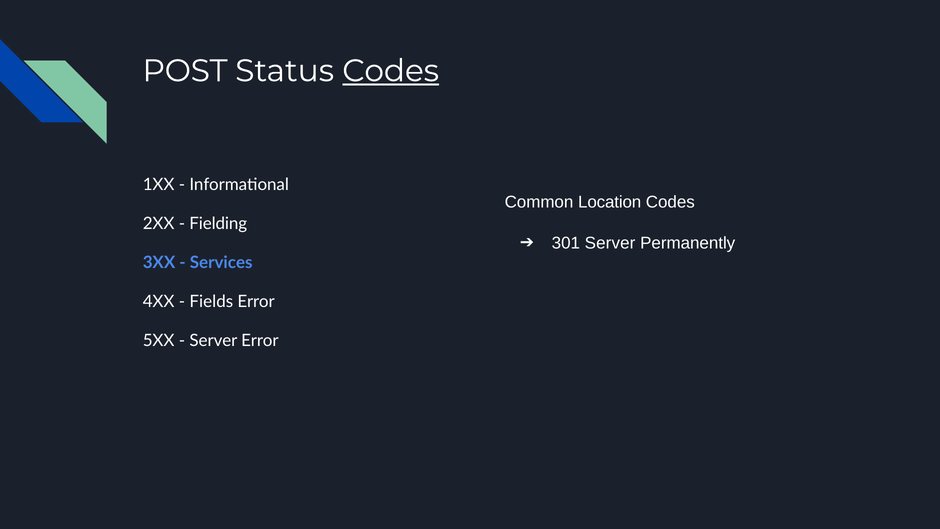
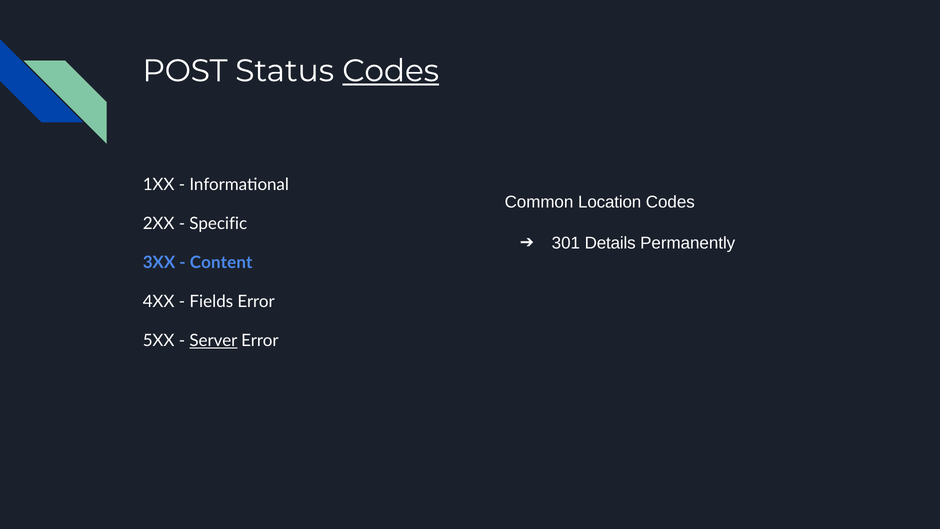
Fielding: Fielding -> Specific (218, 224)
301 Server: Server -> Details (610, 243)
Services: Services -> Content (221, 263)
Server underline: none -> present (213, 341)
